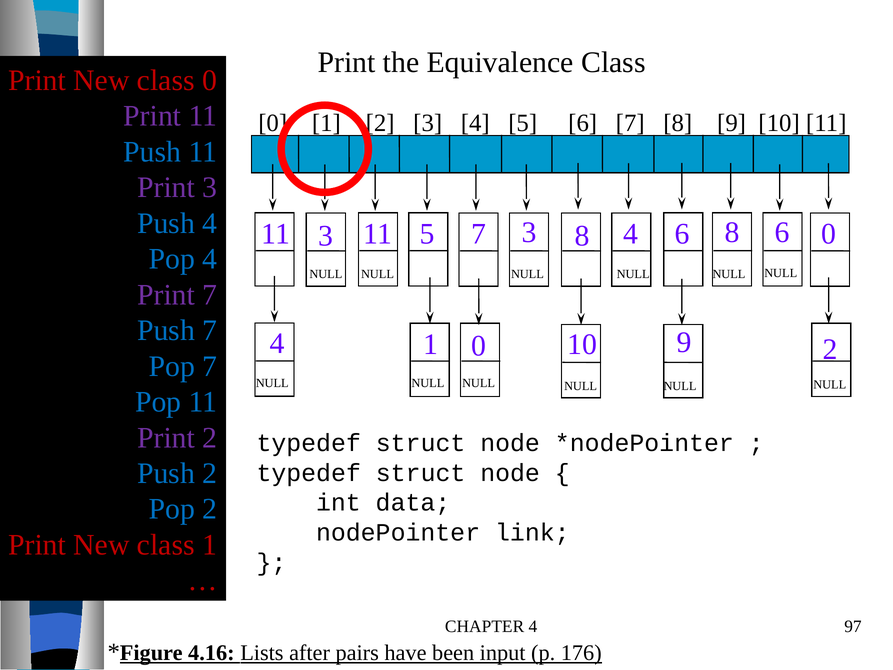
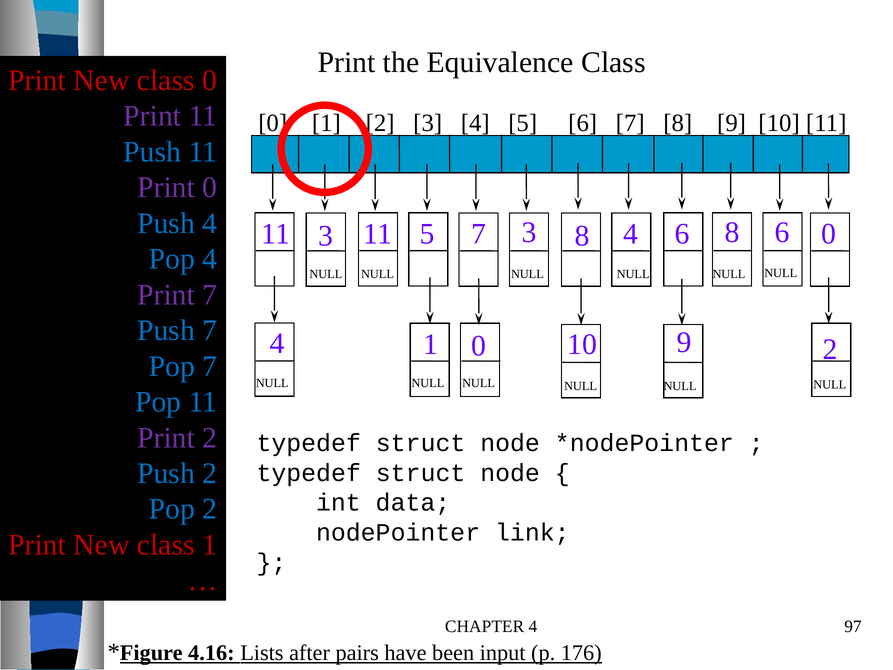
3: 3 -> 0 (210, 187)
